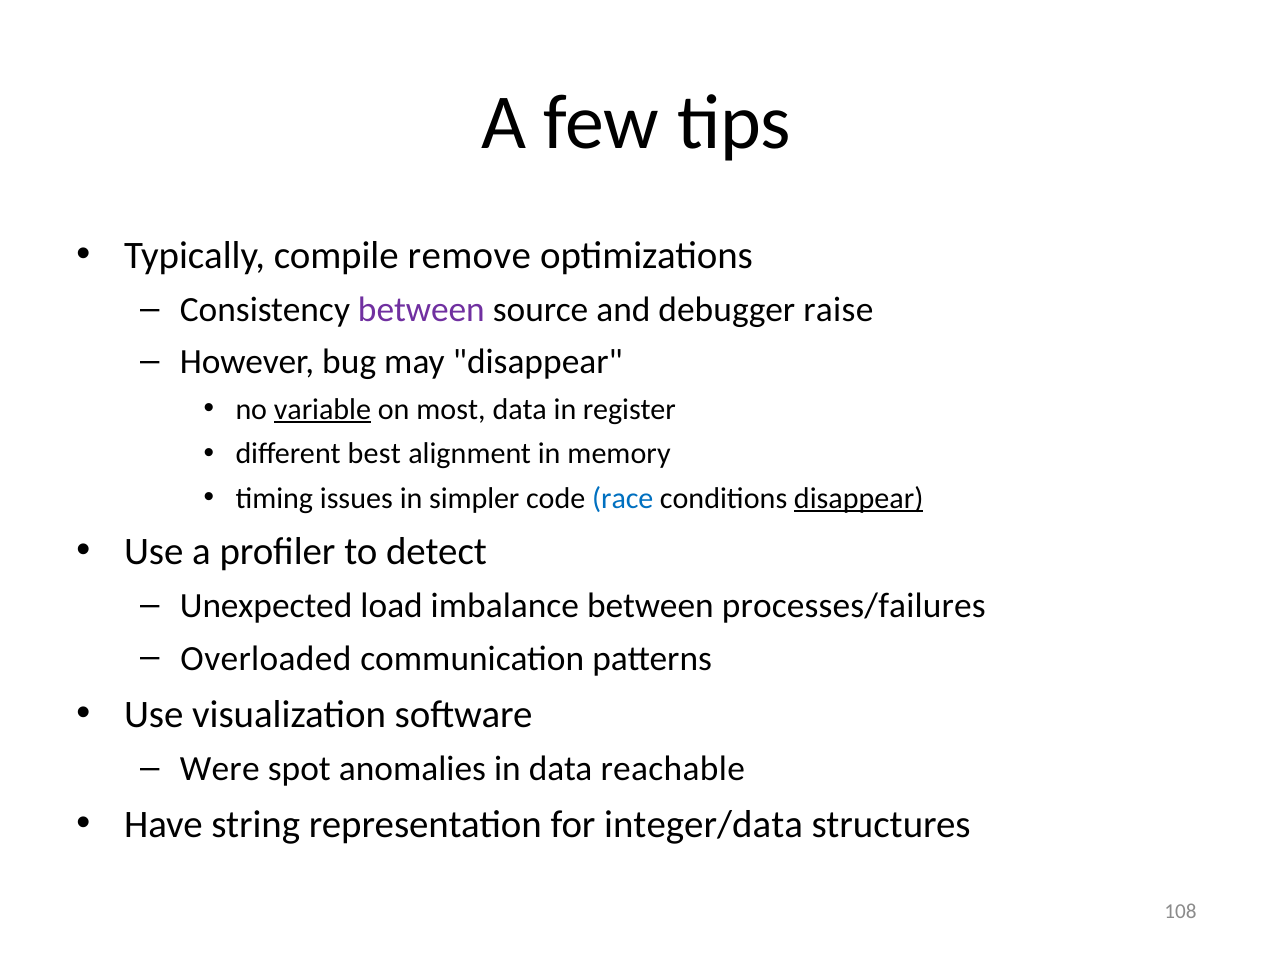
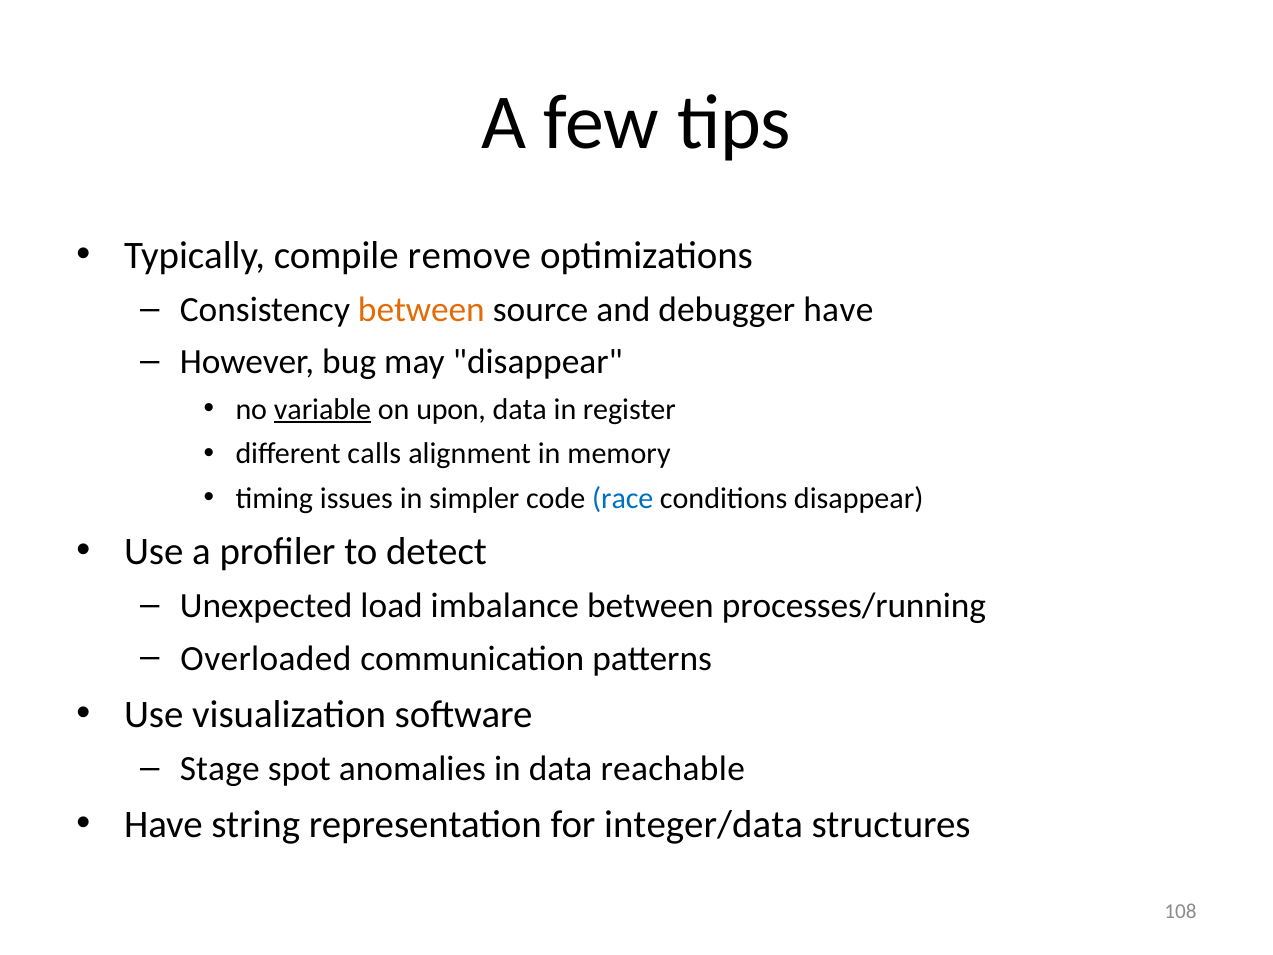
between colour: purple -> orange (421, 309)
debugger raise: raise -> have (838, 309)
most: most -> upon (451, 409)
best: best -> calls (374, 454)
disappear underline: present -> none (859, 498)
processes/failures: processes/failures -> processes/running (854, 606)
Were: Were -> Stage (220, 769)
